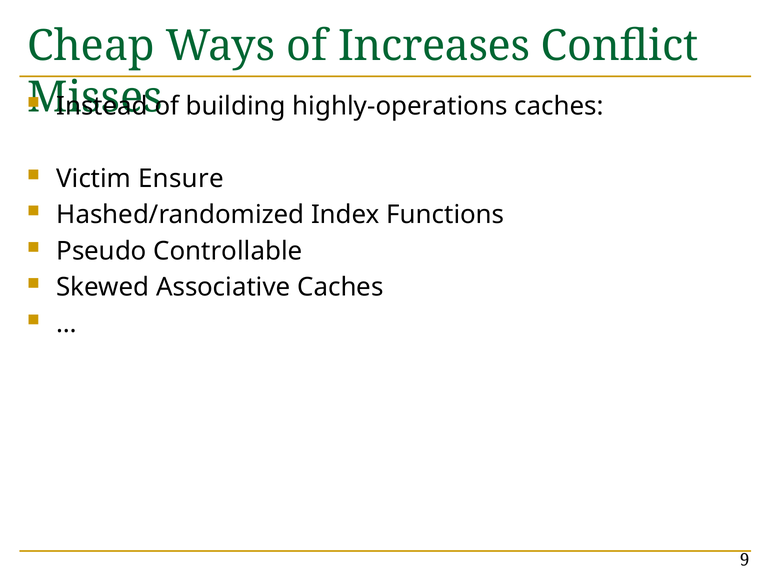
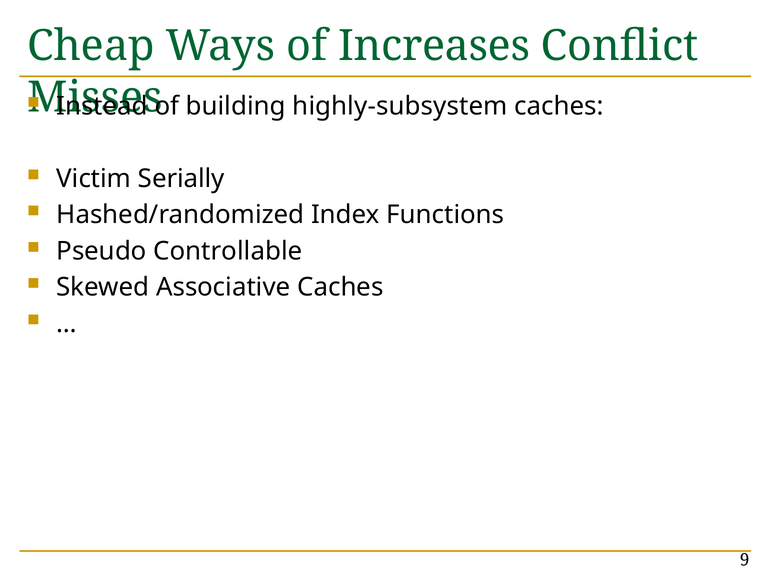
highly-operations: highly-operations -> highly-subsystem (400, 106)
Ensure: Ensure -> Serially (181, 178)
